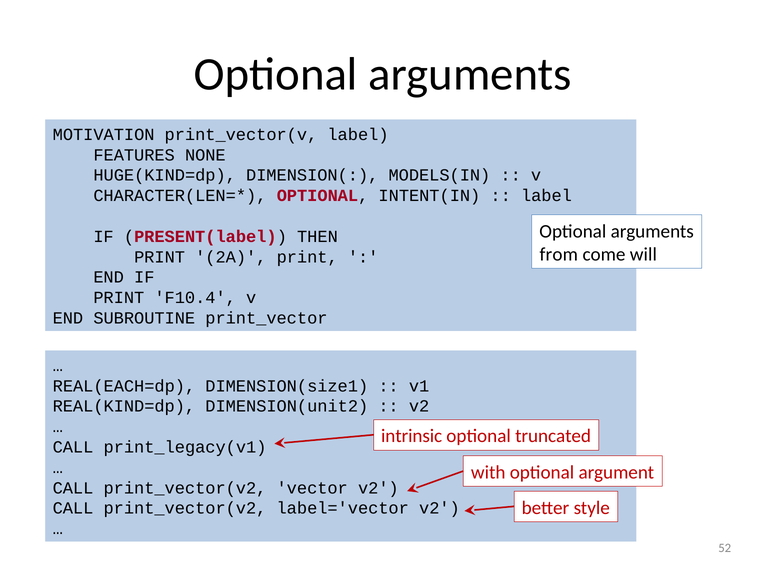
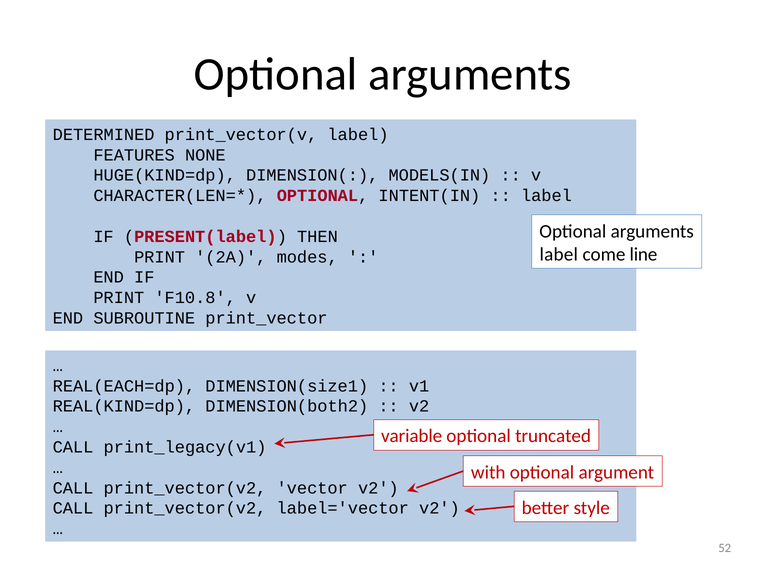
MOTIVATION: MOTIVATION -> DETERMINED (104, 135)
from: from -> label (559, 254)
will: will -> line (643, 254)
2A print: print -> modes (307, 257)
F10.4: F10.4 -> F10.8 (195, 298)
DIMENSION(unit2: DIMENSION(unit2 -> DIMENSION(both2 (287, 407)
intrinsic: intrinsic -> variable (412, 437)
